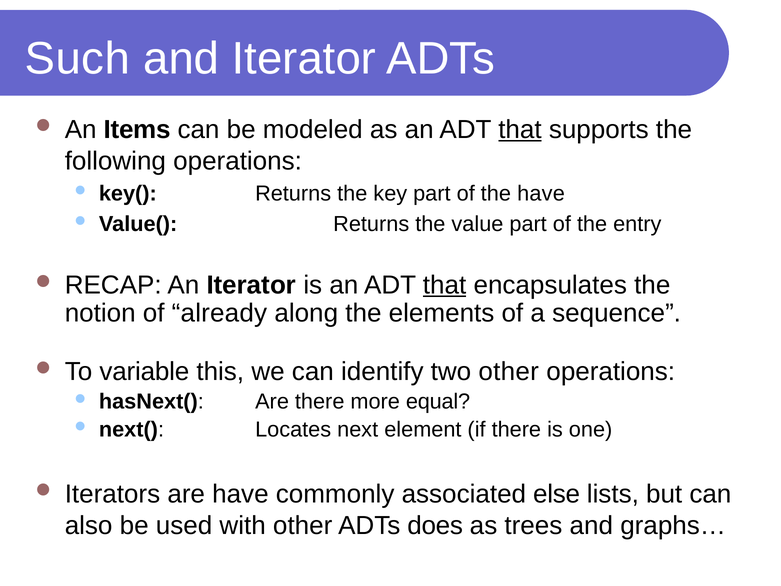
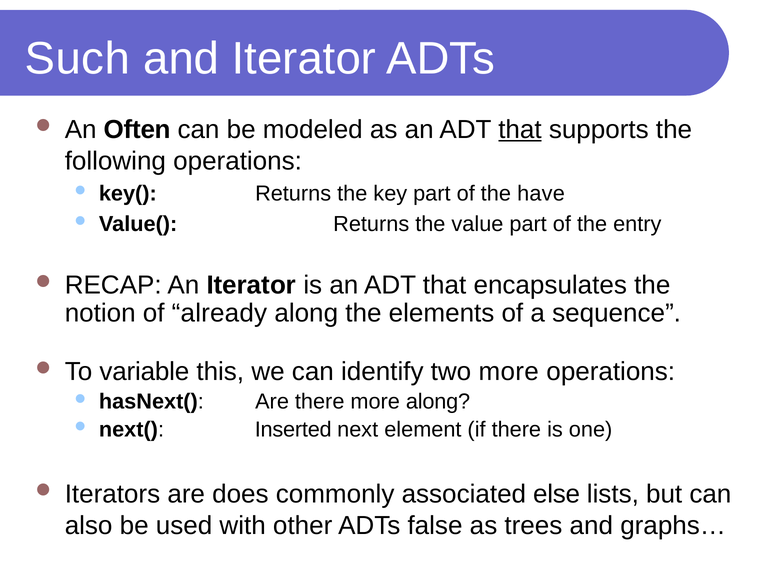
Items: Items -> Often (137, 130)
that underline: present -> none (445, 285)
two other: other -> more (509, 371)
more equal: equal -> along (438, 401)
Locates: Locates -> Inserted (293, 429)
are have: have -> does (240, 494)
does: does -> false (435, 525)
